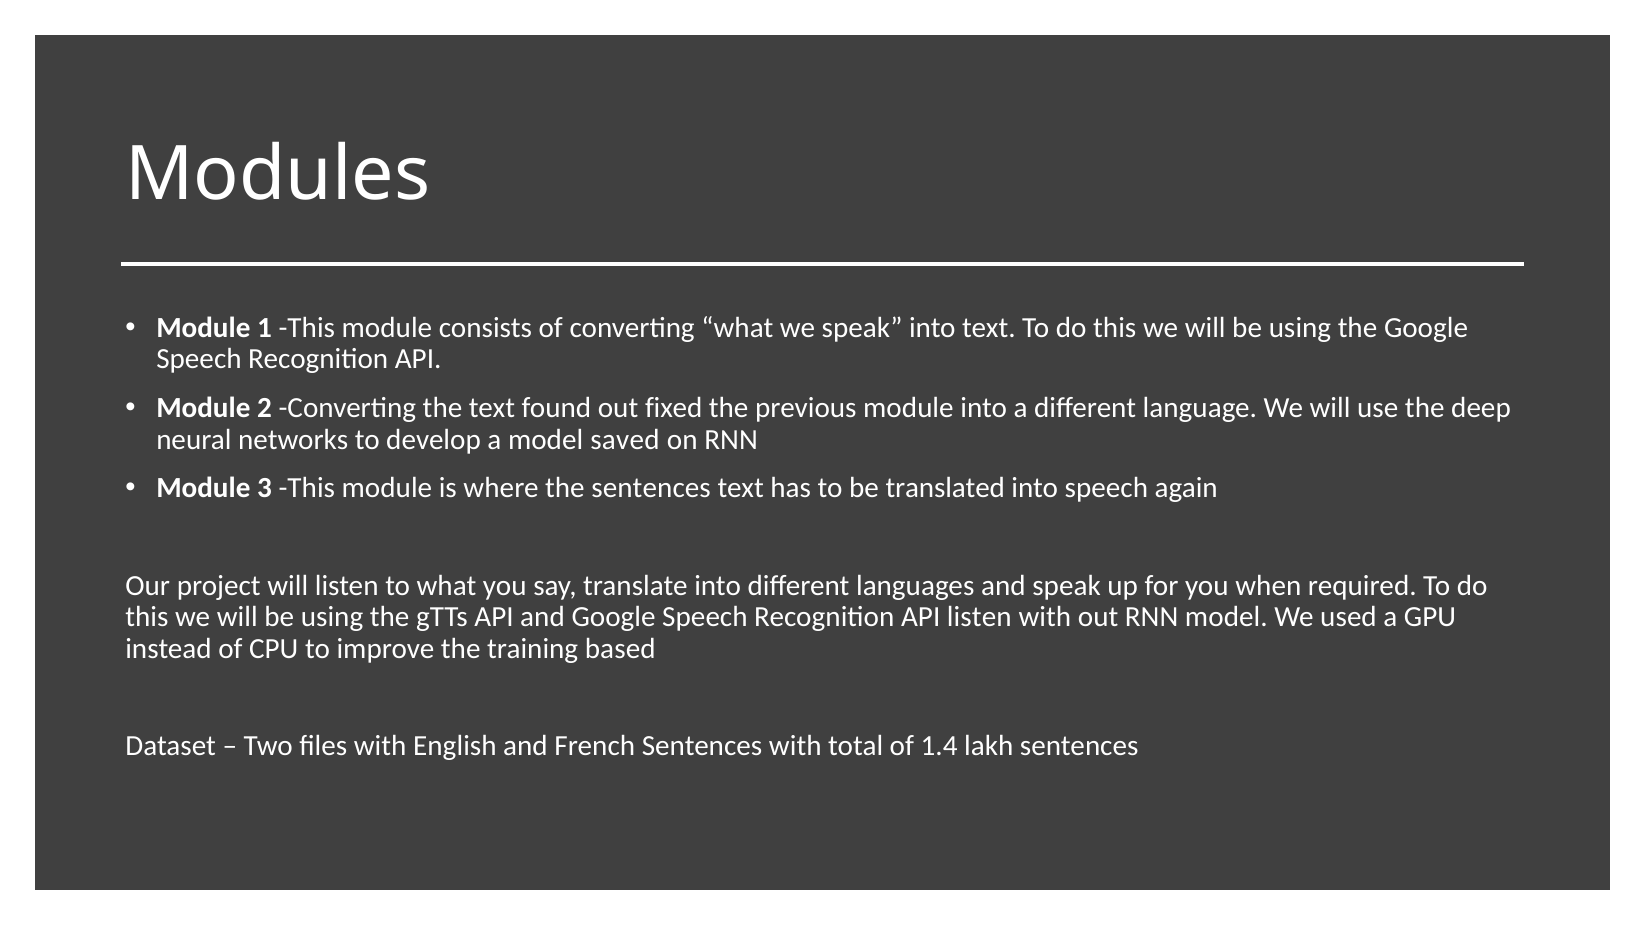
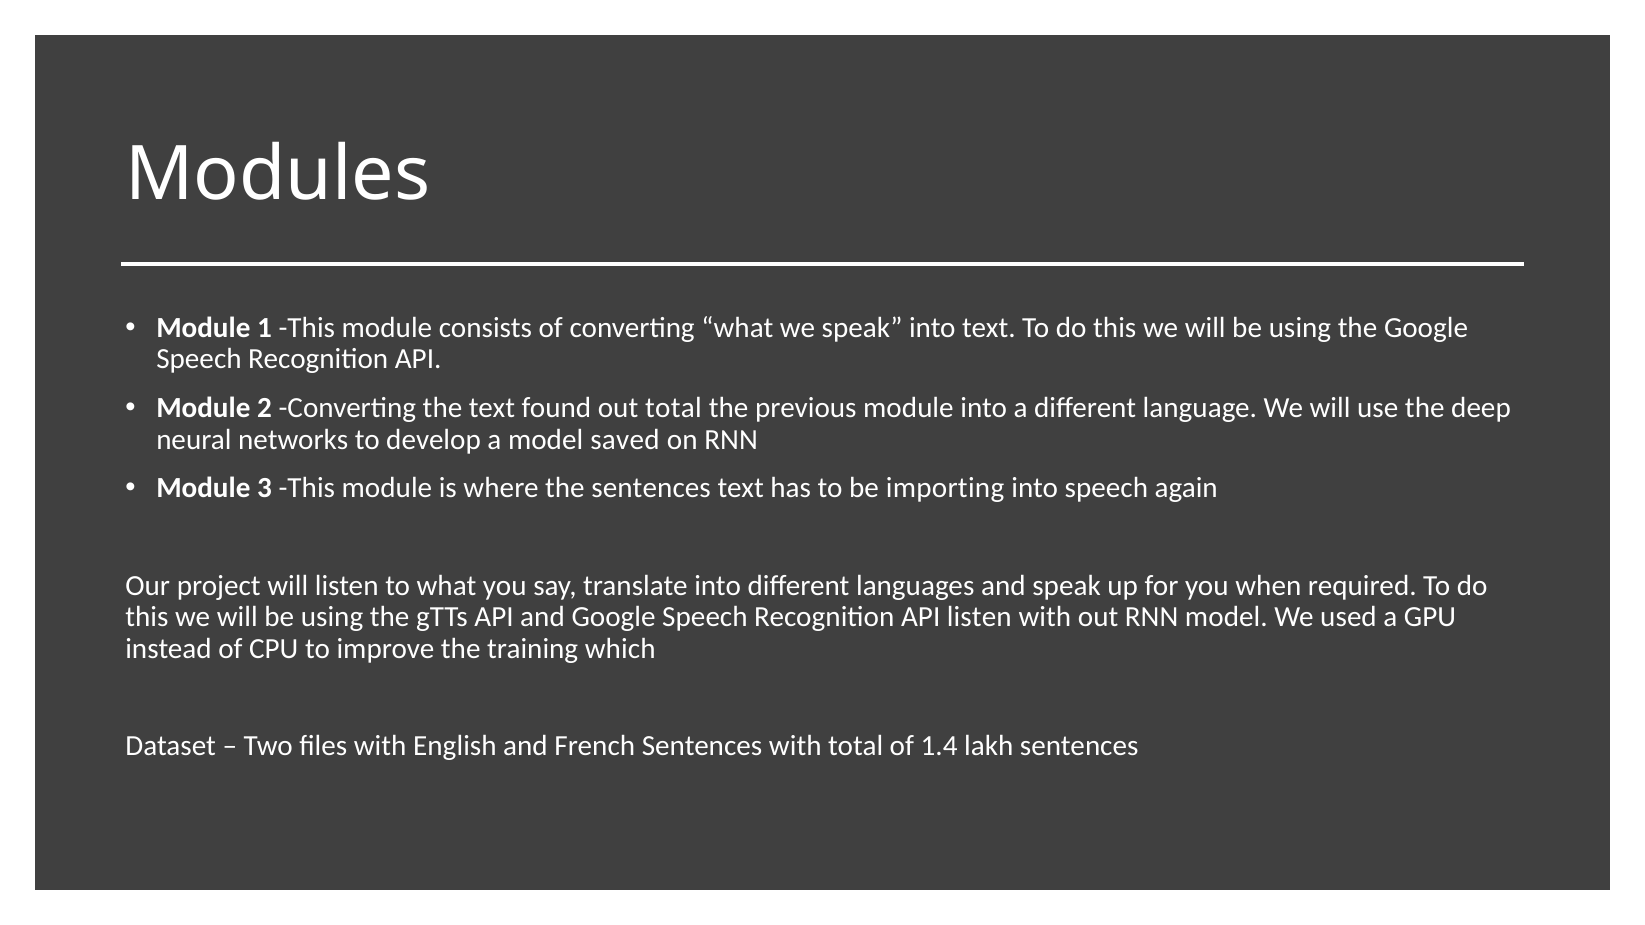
out fixed: fixed -> total (673, 408)
translated: translated -> importing (945, 488)
based: based -> which (620, 649)
